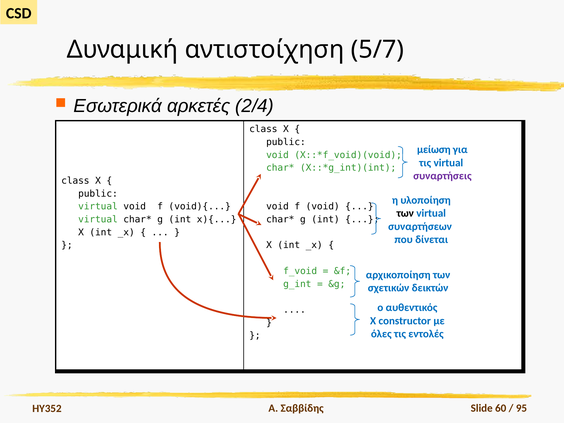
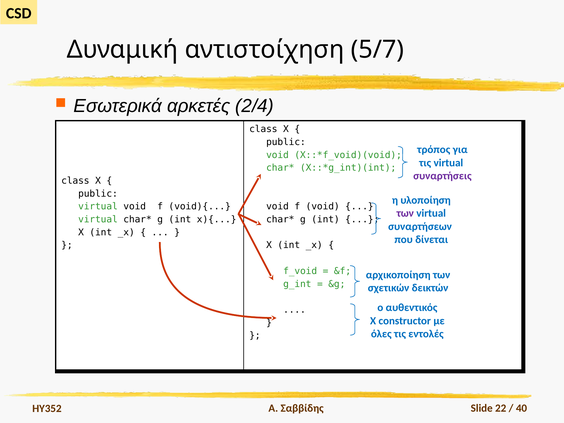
μείωση: μείωση -> τρόπος (434, 150)
των colour: black -> purple (405, 213)
60: 60 -> 22 (501, 408)
95: 95 -> 40 (521, 408)
